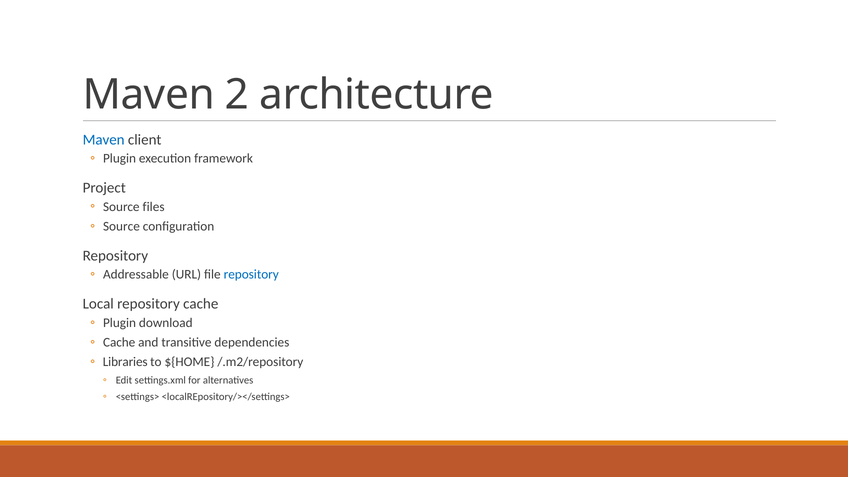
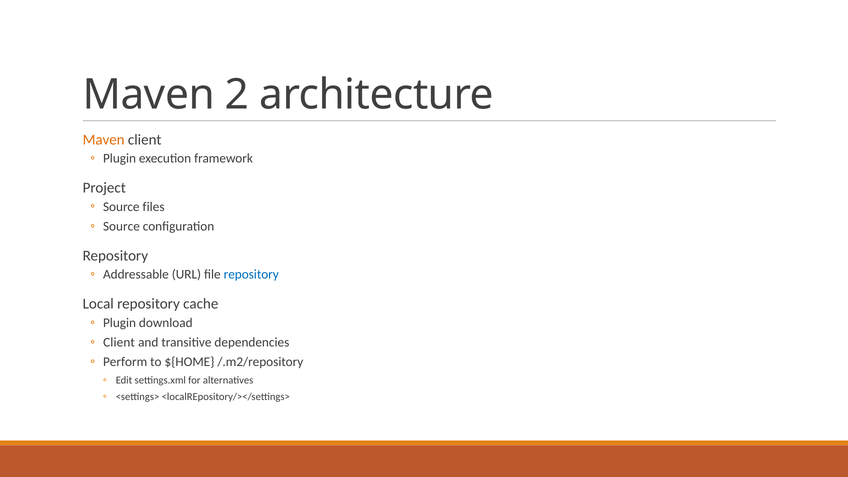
Maven colour: blue -> orange (104, 140)
Cache: Cache -> Client (119, 342)
Libraries: Libraries -> Perform (125, 362)
